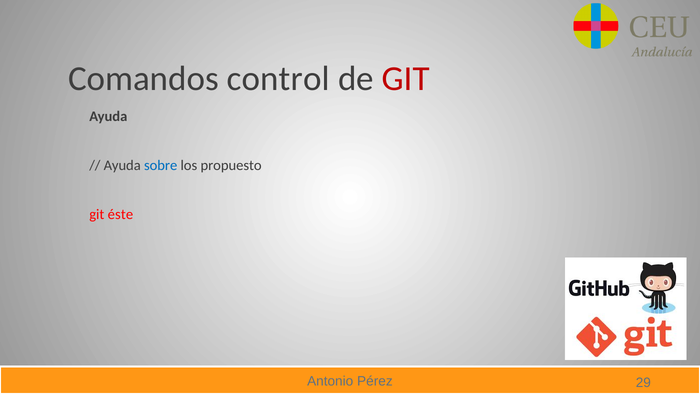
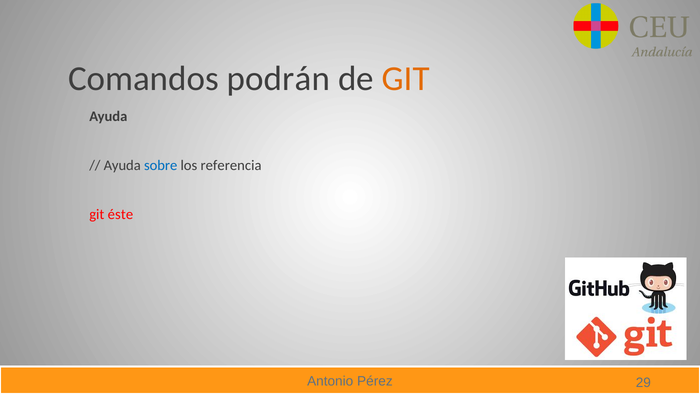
control: control -> podrán (278, 78)
GIT colour: red -> orange (406, 78)
propuesto: propuesto -> referencia (231, 165)
